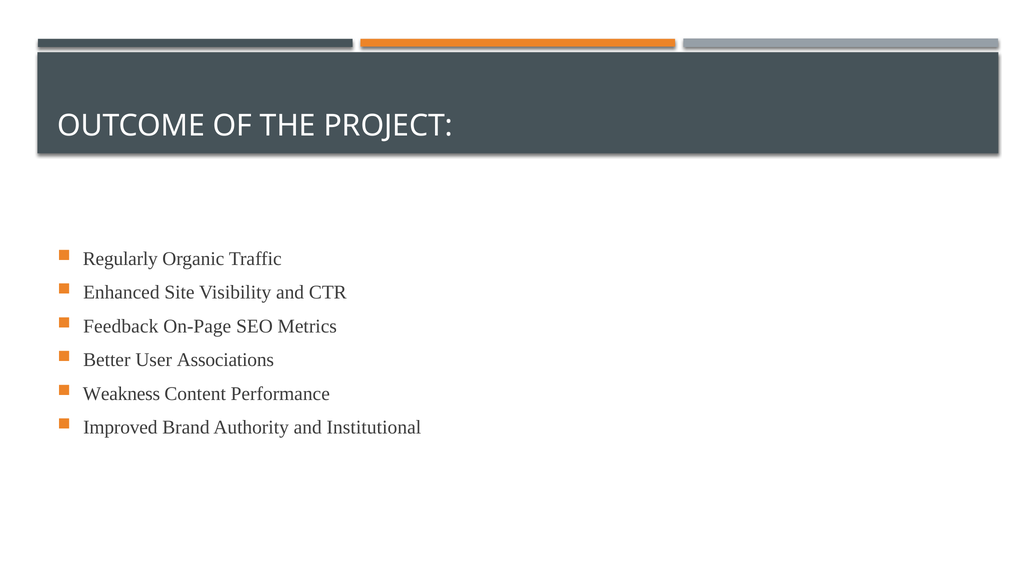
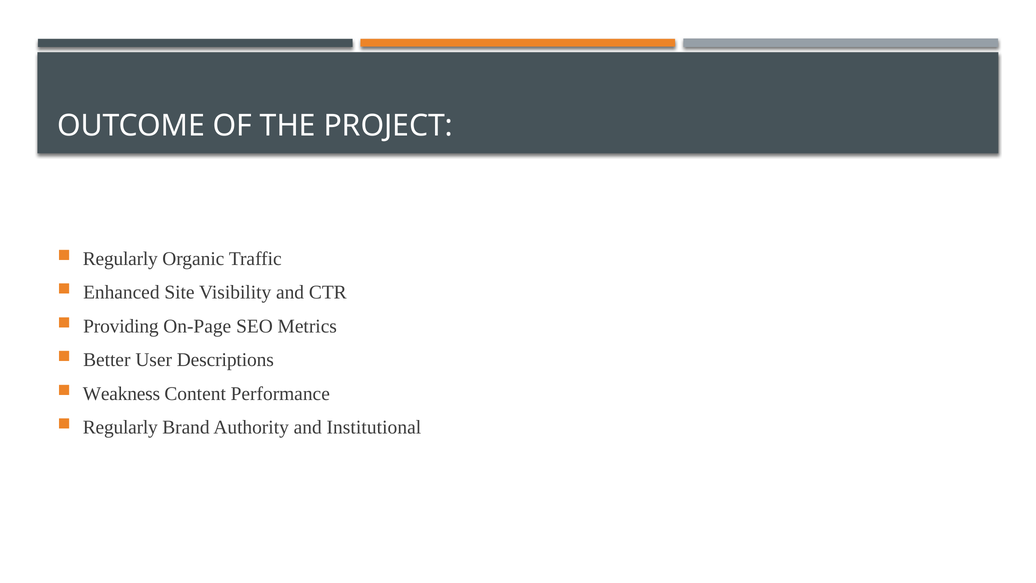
Feedback: Feedback -> Providing (121, 326)
Associations: Associations -> Descriptions (225, 360)
Improved: Improved -> Regularly (120, 427)
